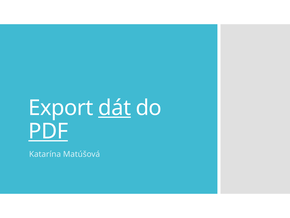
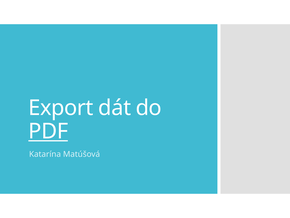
dát underline: present -> none (115, 108)
